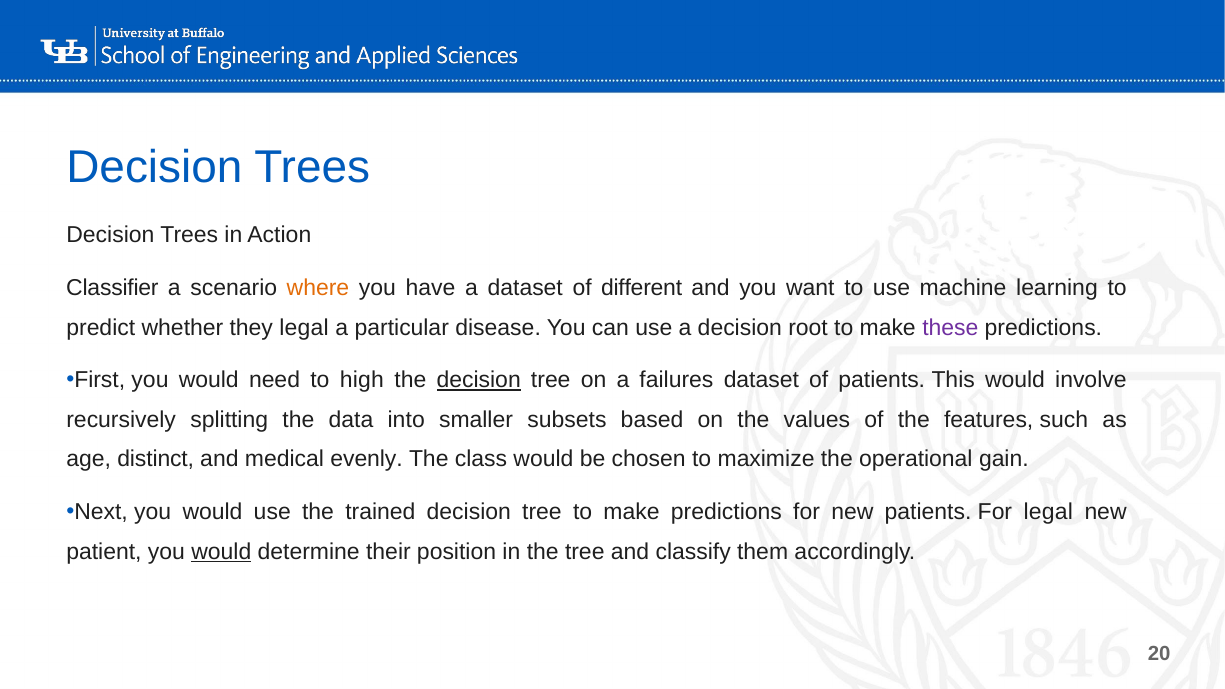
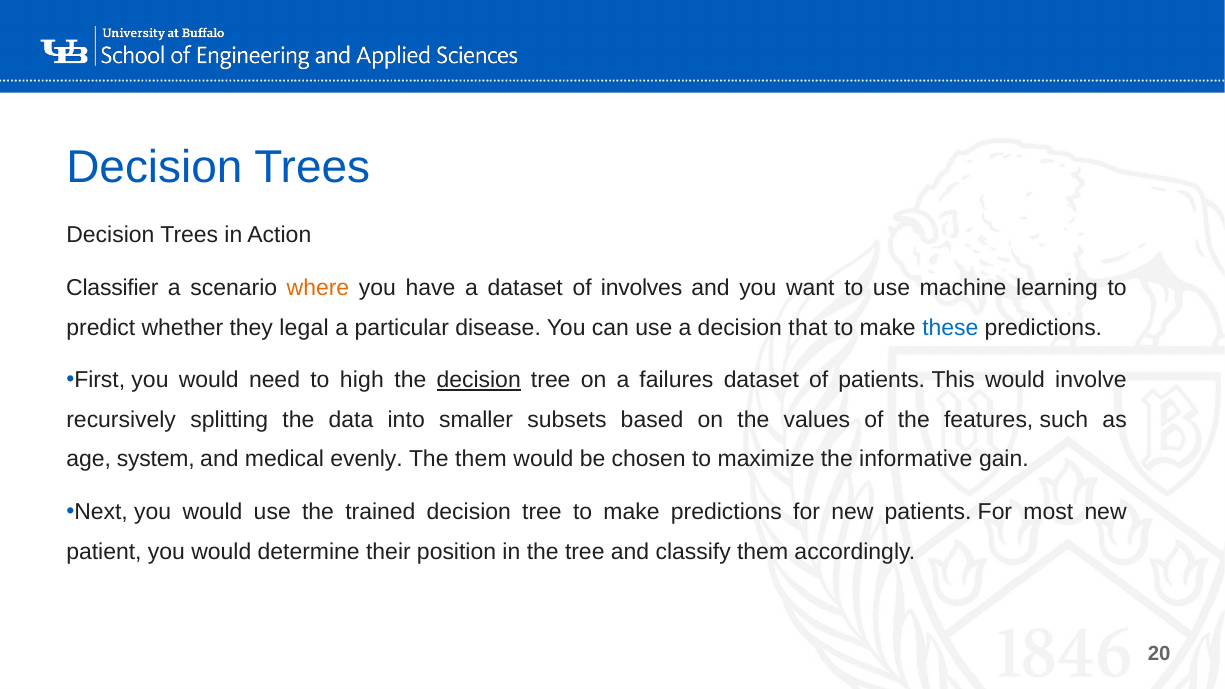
different: different -> involves (642, 288)
root: root -> that (808, 328)
these colour: purple -> blue (950, 328)
distinct: distinct -> system (156, 459)
The class: class -> them (481, 459)
operational: operational -> informative (916, 459)
For legal: legal -> most (1048, 512)
would underline: present -> none (221, 551)
